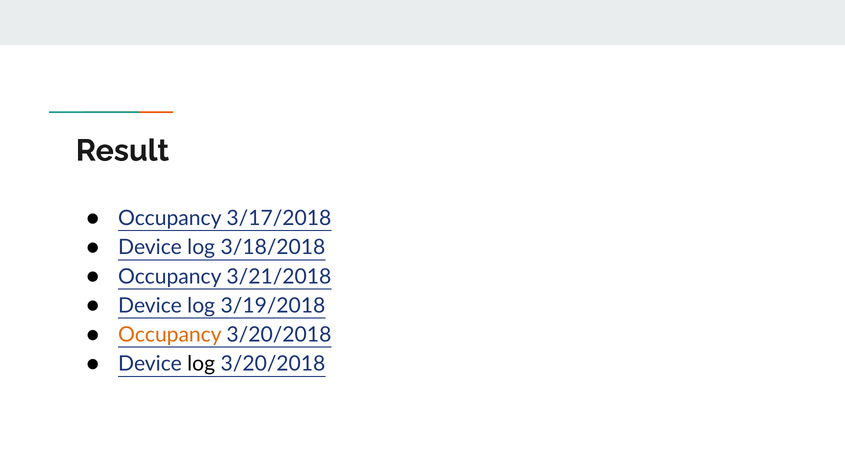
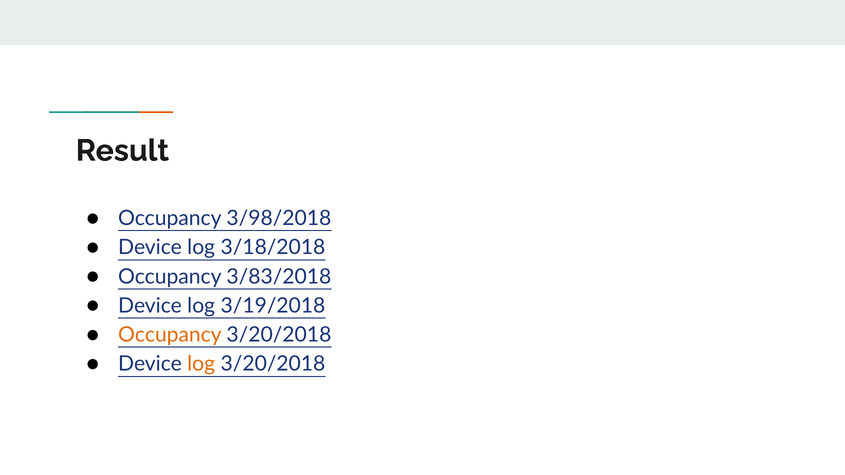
3/17/2018: 3/17/2018 -> 3/98/2018 (279, 219)
3/21/2018: 3/21/2018 -> 3/83/2018 (279, 277)
log colour: black -> orange (201, 364)
